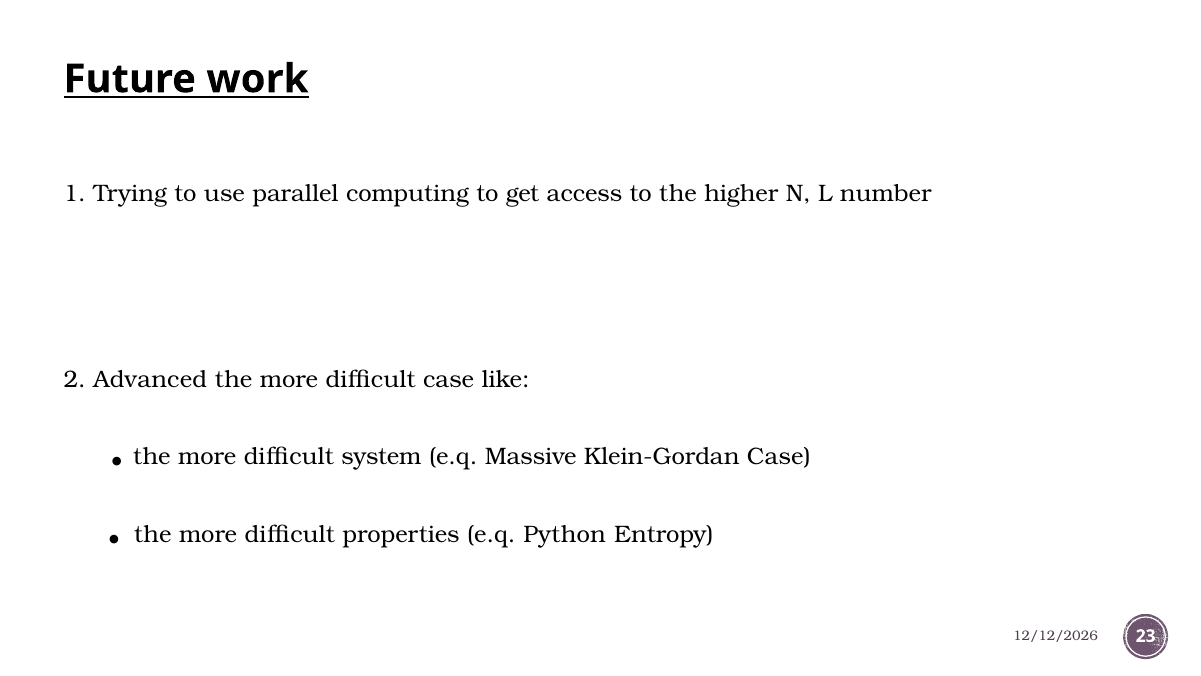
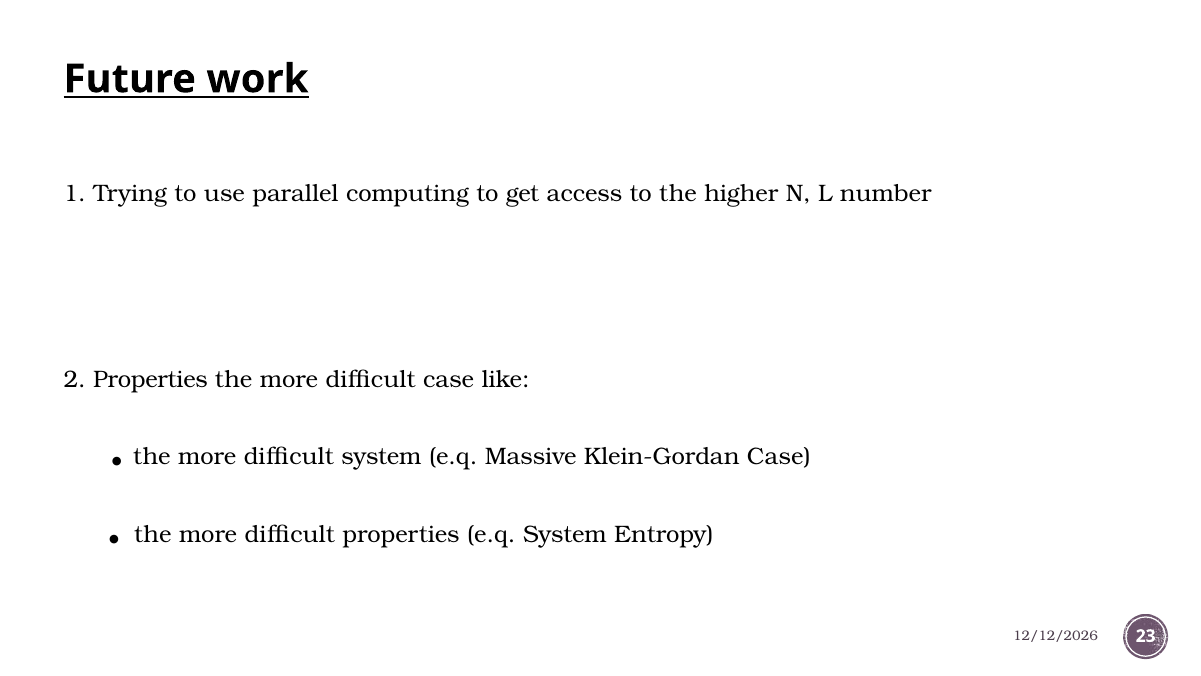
2 Advanced: Advanced -> Properties (150, 379)
e.q Python: Python -> System (565, 534)
